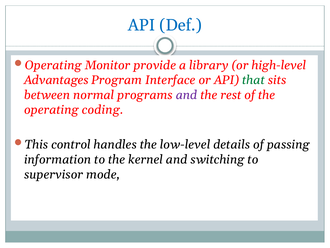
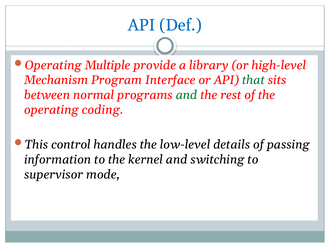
Monitor: Monitor -> Multiple (108, 65)
Advantages: Advantages -> Mechanism (56, 80)
and colour: purple -> green (187, 95)
